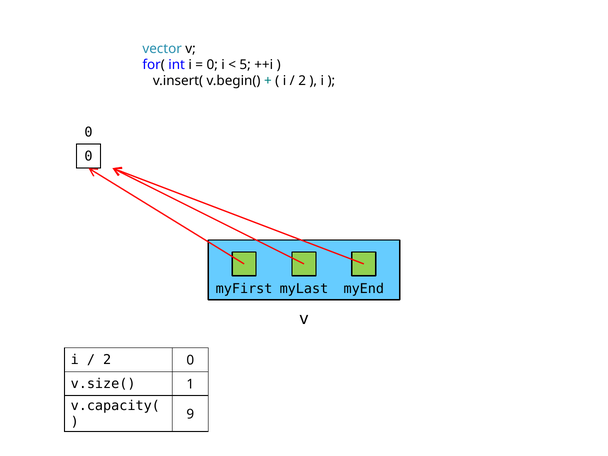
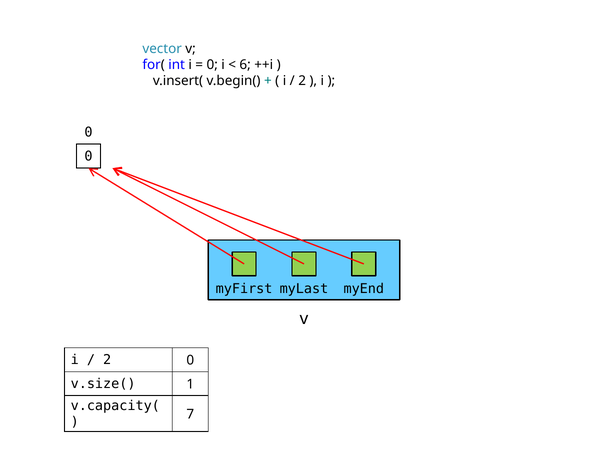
5: 5 -> 6 (245, 65)
9: 9 -> 7 (190, 414)
